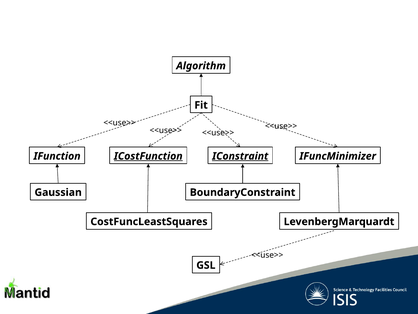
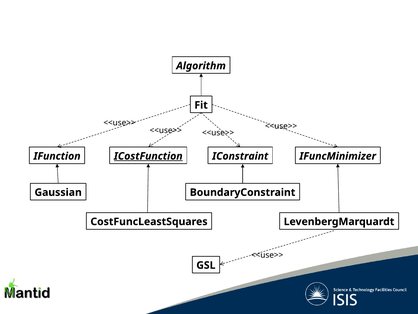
IConstraint underline: present -> none (240, 156)
